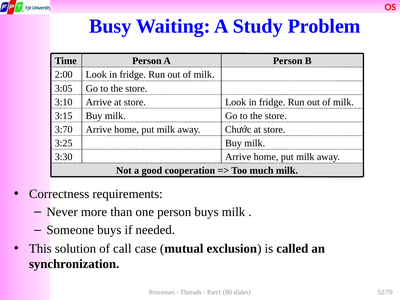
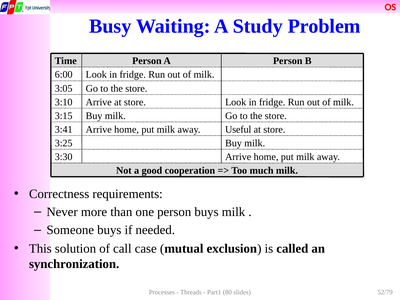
2:00: 2:00 -> 6:00 (64, 75)
3:70: 3:70 -> 3:41 (64, 129)
Chước: Chước -> Useful (238, 129)
